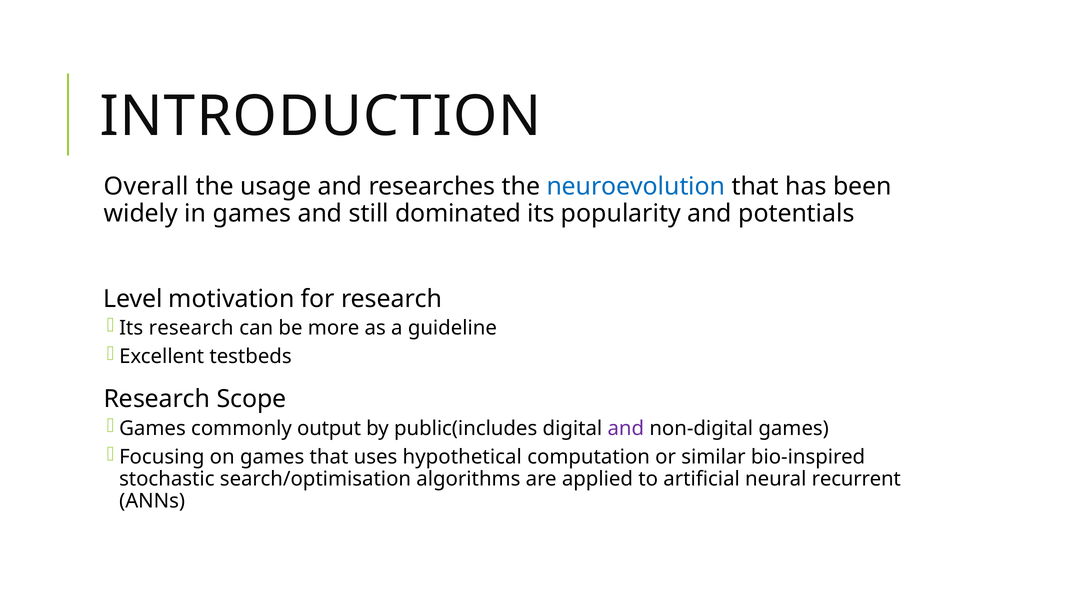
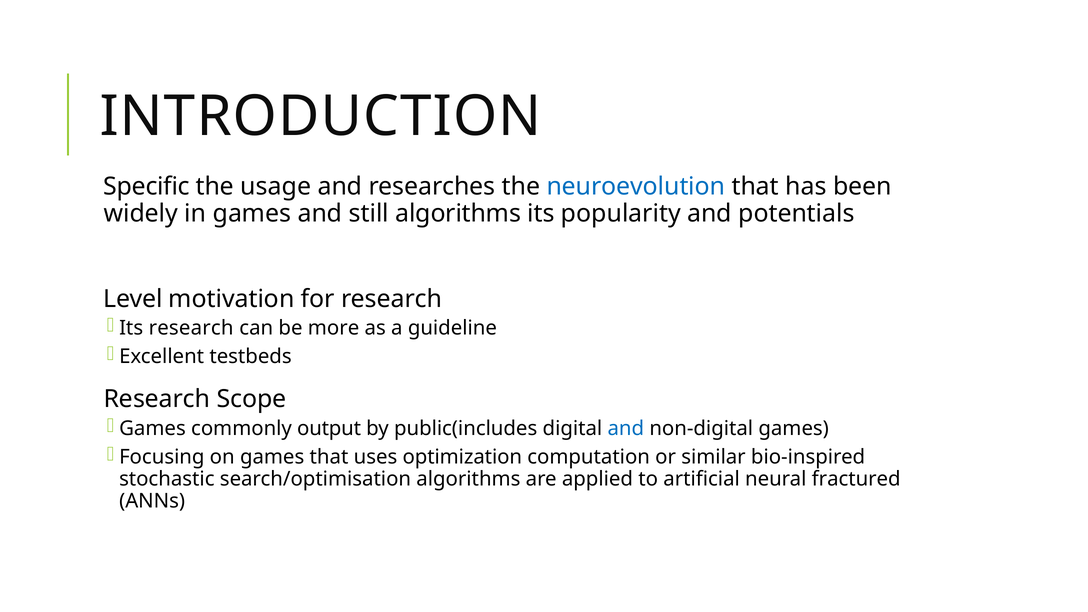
Overall: Overall -> Specific (147, 186)
still dominated: dominated -> algorithms (458, 213)
and colour: purple -> blue (626, 428)
hypothetical: hypothetical -> optimization (462, 457)
recurrent: recurrent -> fractured (856, 479)
